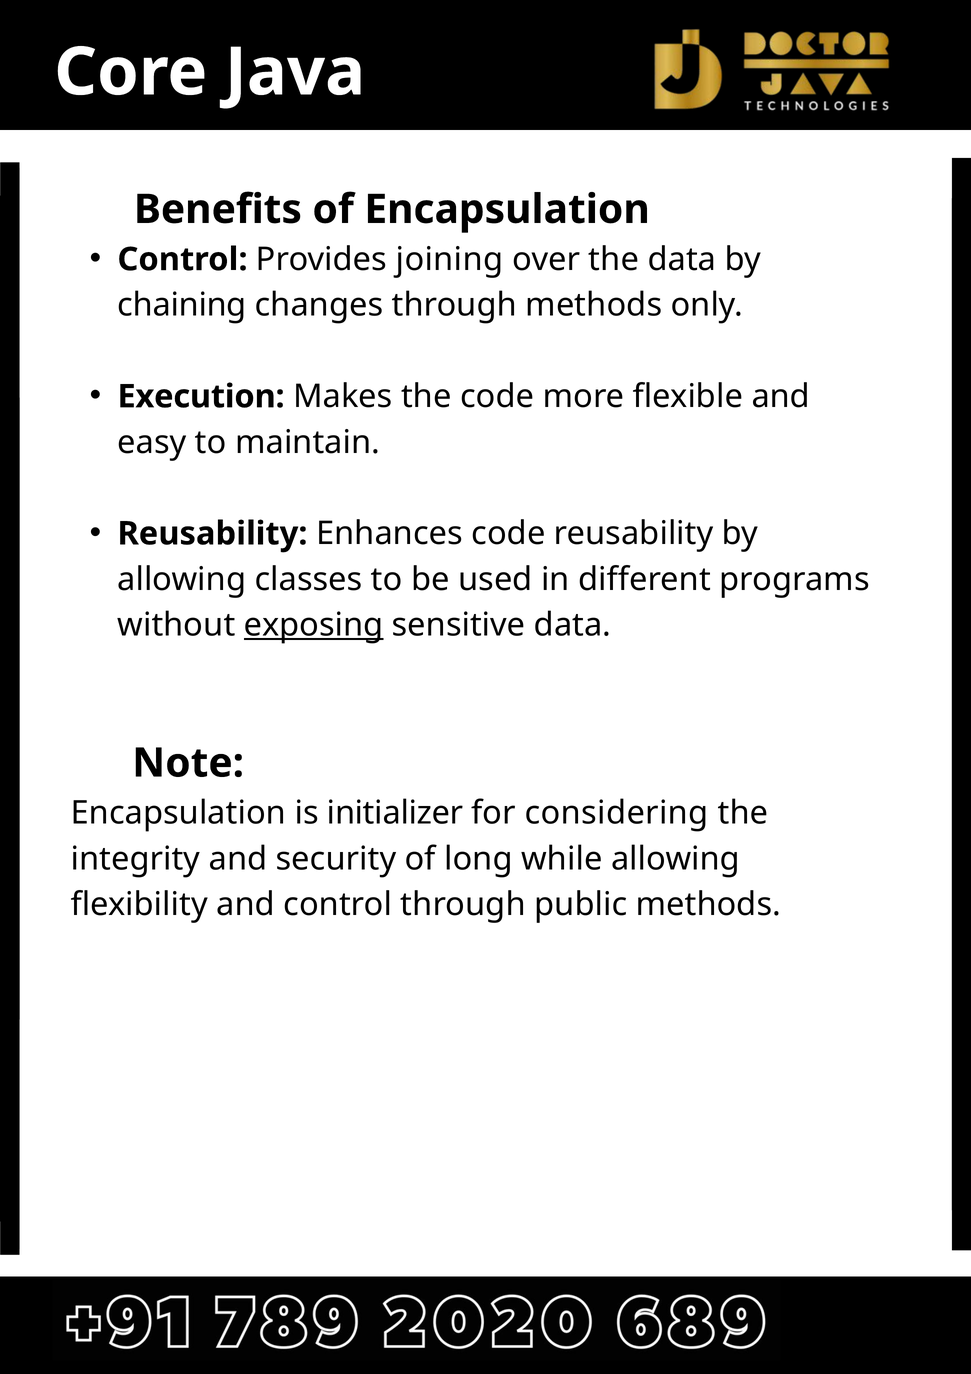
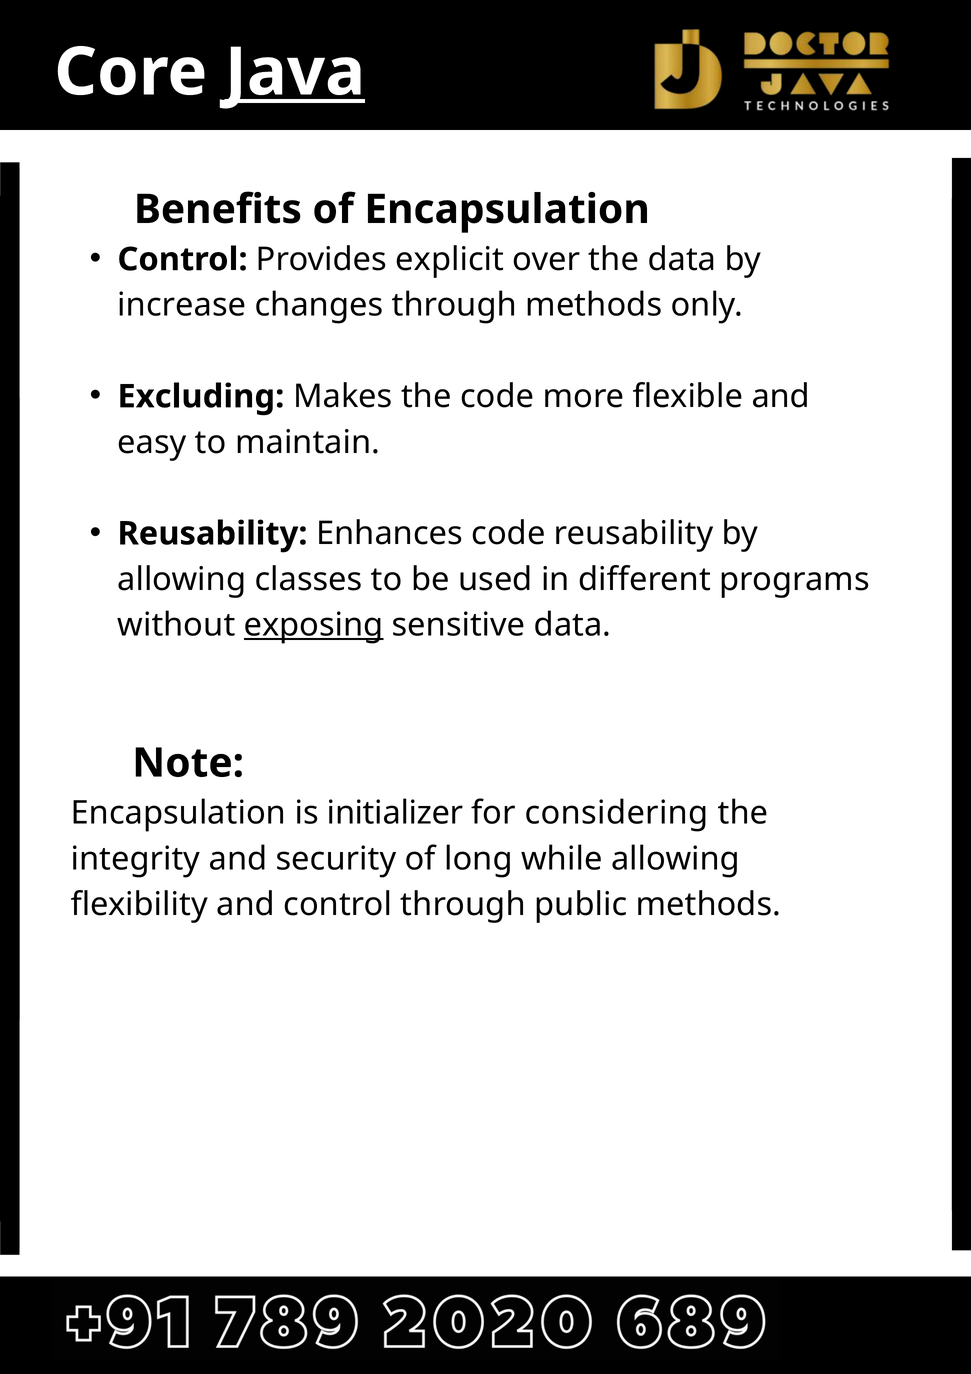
Java underline: none -> present (295, 72)
joining: joining -> explicit (450, 259)
chaining: chaining -> increase (182, 305)
Execution: Execution -> Excluding (201, 397)
